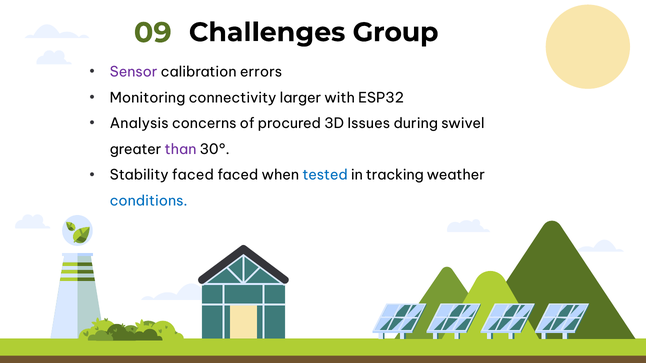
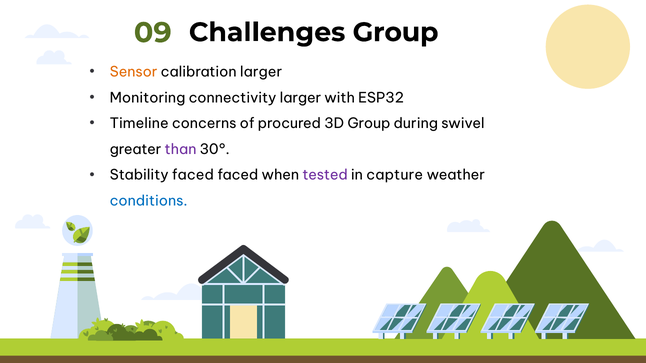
Sensor colour: purple -> orange (134, 72)
calibration errors: errors -> larger (261, 72)
Analysis: Analysis -> Timeline (139, 124)
3D Issues: Issues -> Group (369, 124)
tested colour: blue -> purple (325, 175)
tracking: tracking -> capture (395, 175)
